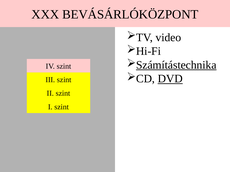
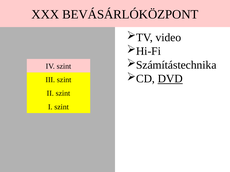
Számítástechnika underline: present -> none (176, 65)
